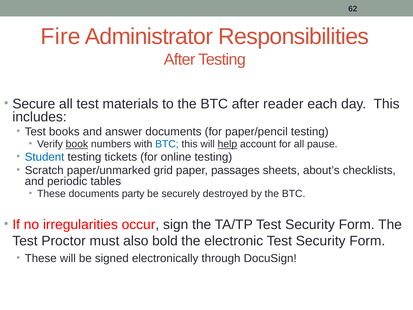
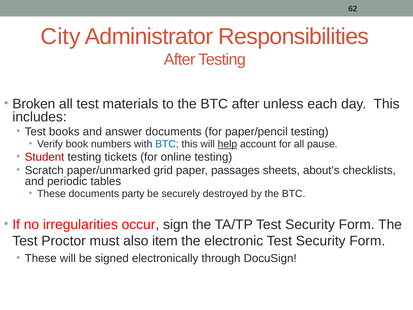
Fire: Fire -> City (61, 37)
Secure: Secure -> Broken (34, 104)
reader: reader -> unless (283, 104)
book underline: present -> none (77, 144)
Student colour: blue -> red (45, 157)
bold: bold -> item (165, 241)
